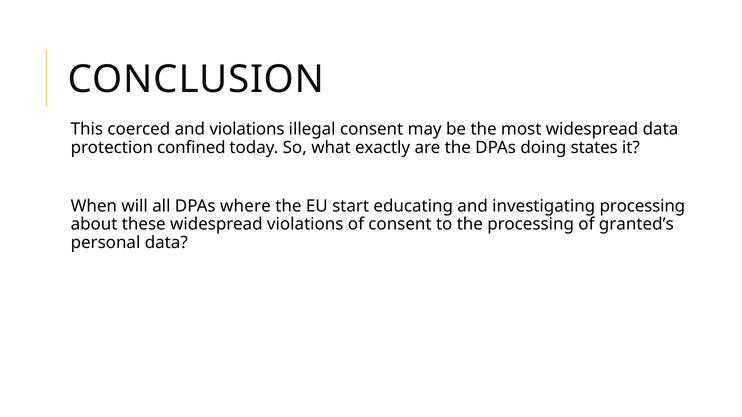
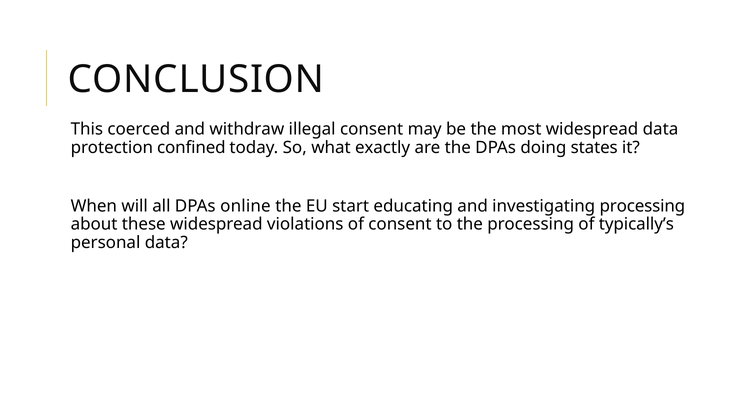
and violations: violations -> withdraw (247, 129)
where: where -> online (245, 206)
granted’s: granted’s -> typically’s (636, 224)
